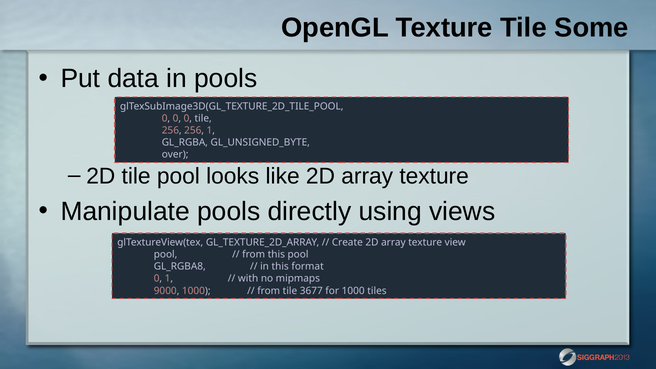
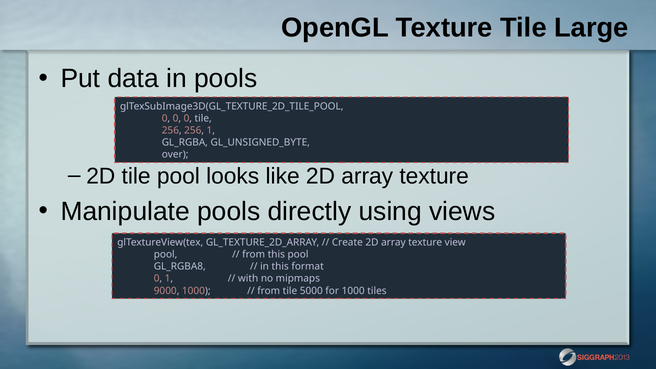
Some: Some -> Large (592, 28)
3677: 3677 -> 5000 (311, 291)
